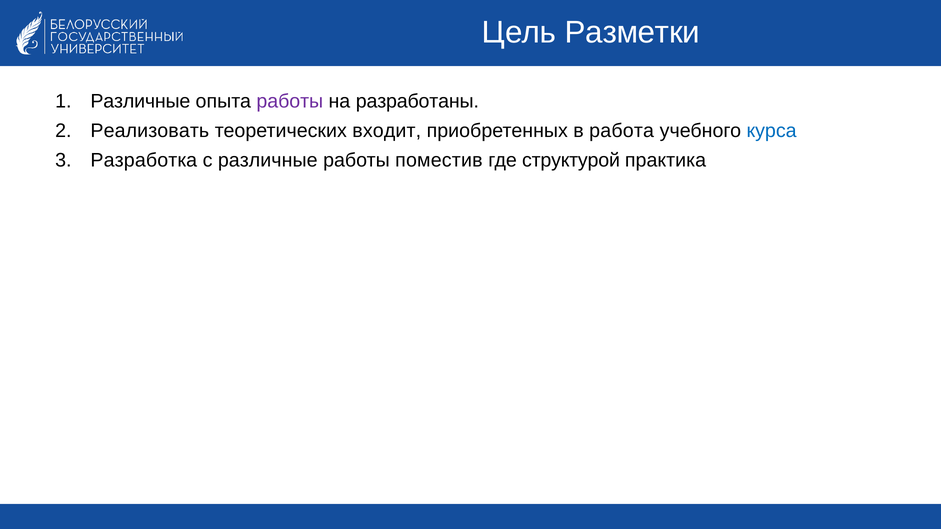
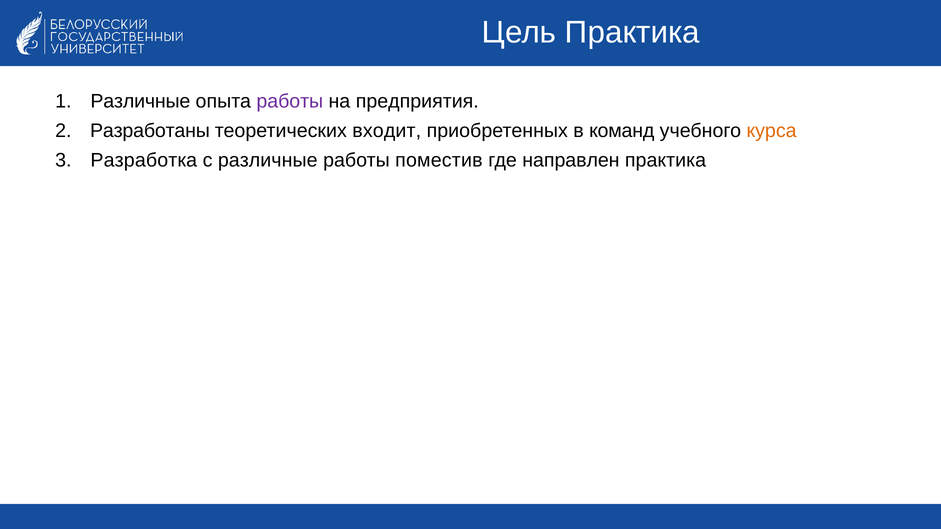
Цель Разметки: Разметки -> Практика (632, 32)
разработаны: разработаны -> предприятия (417, 101)
Реализовать: Реализовать -> Разработаны (150, 131)
работа: работа -> команд (622, 131)
курса colour: blue -> orange (772, 131)
структурой: структурой -> направлен (571, 160)
